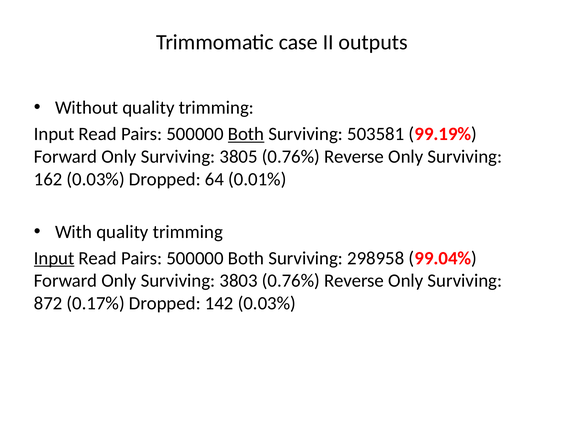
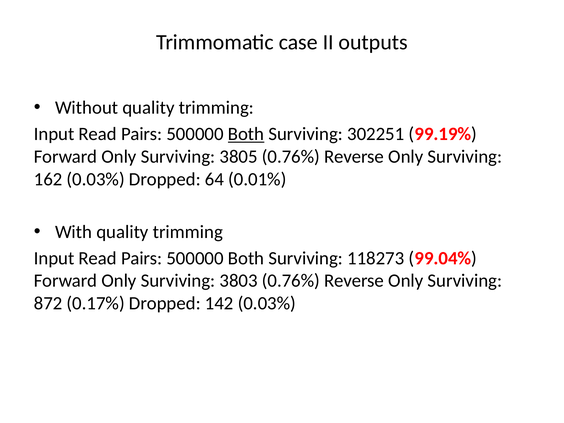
503581: 503581 -> 302251 (376, 134)
Input underline: present -> none (54, 258)
298958: 298958 -> 118273 (376, 258)
